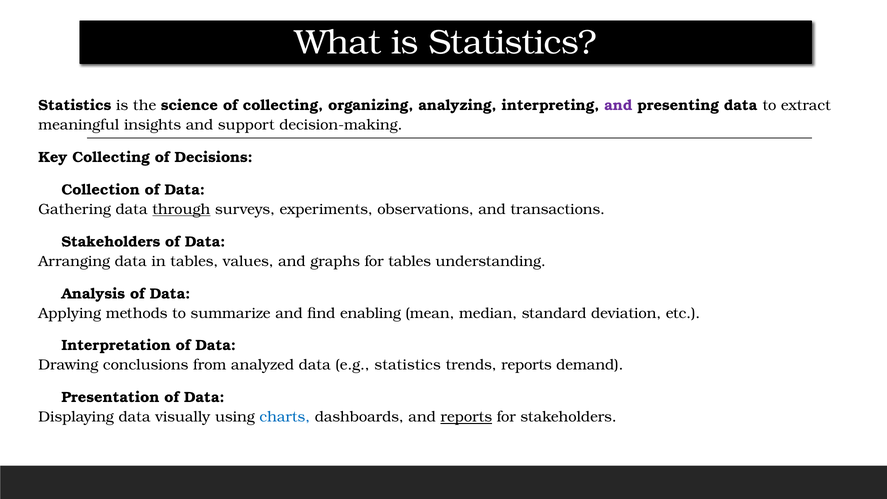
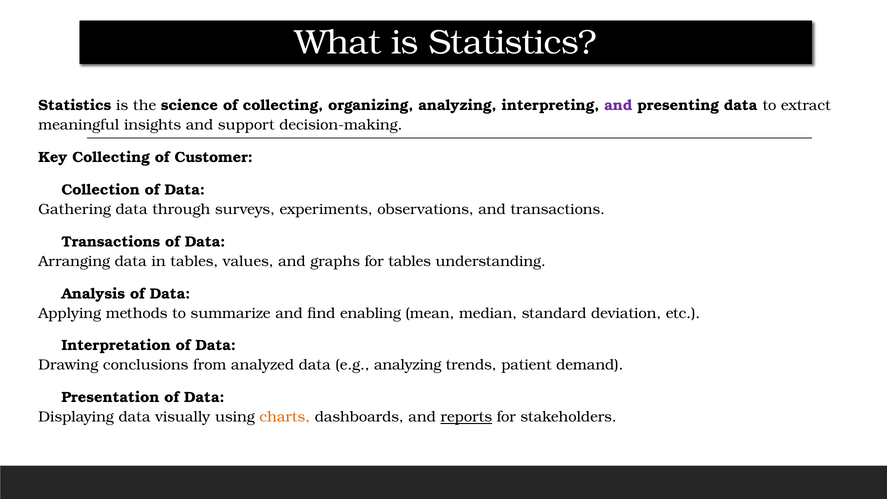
Decisions: Decisions -> Customer (214, 157)
through underline: present -> none (181, 209)
2️⃣ Stakeholders: Stakeholders -> Transactions (111, 242)
e.g statistics: statistics -> analyzing (408, 365)
trends reports: reports -> patient (526, 365)
charts colour: blue -> orange (285, 417)
